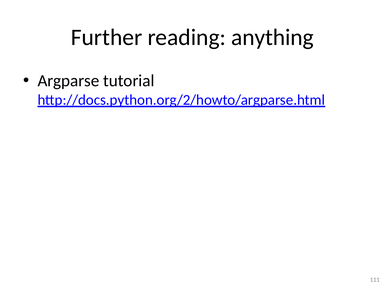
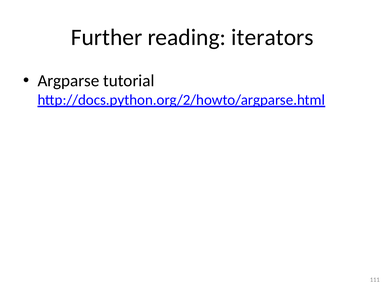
anything: anything -> iterators (272, 37)
